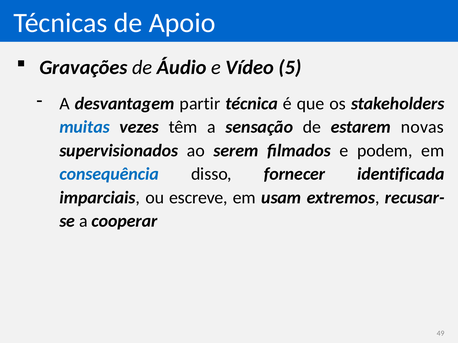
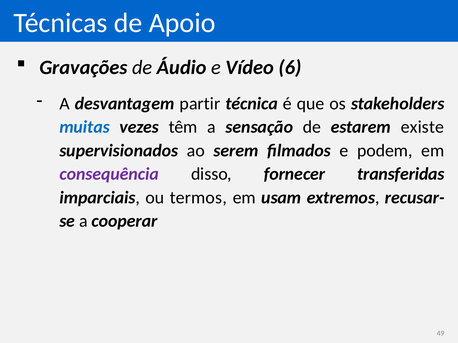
5: 5 -> 6 (290, 67)
novas: novas -> existe (422, 127)
consequência colour: blue -> purple (109, 174)
identificada: identificada -> transferidas (401, 174)
escreve: escreve -> termos (198, 198)
